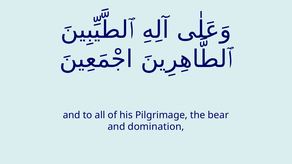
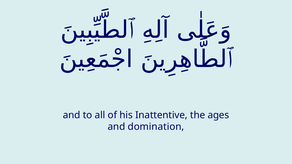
Pilgrimage: Pilgrimage -> Inattentive (161, 115)
bear: bear -> ages (218, 115)
